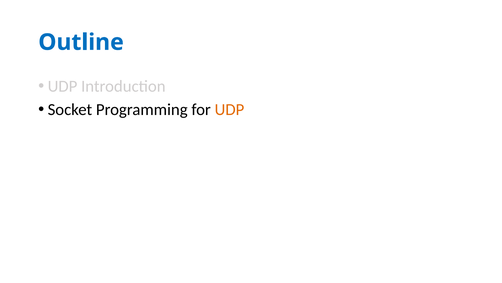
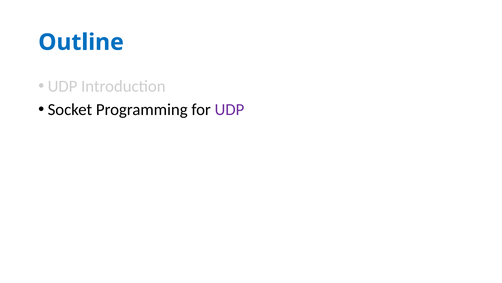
UDP colour: orange -> purple (229, 109)
